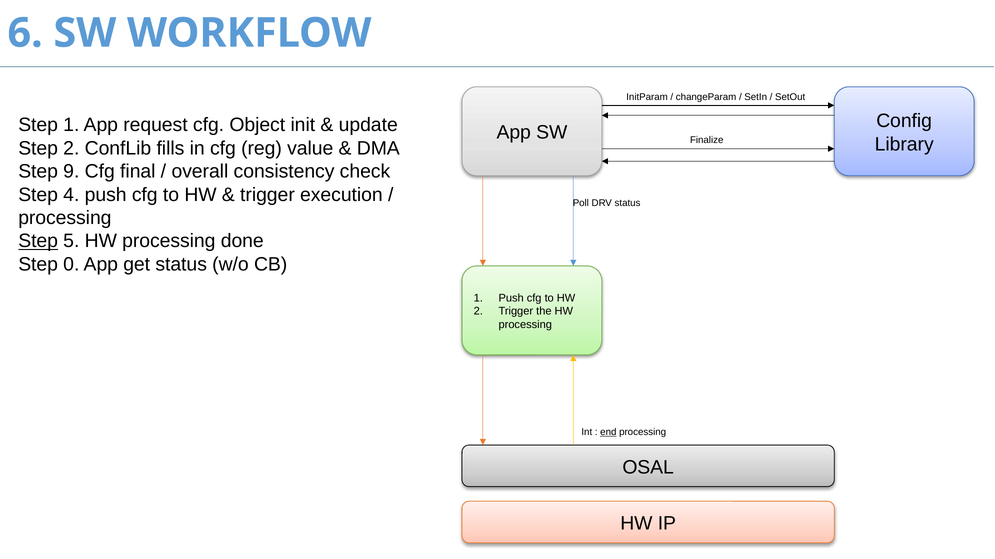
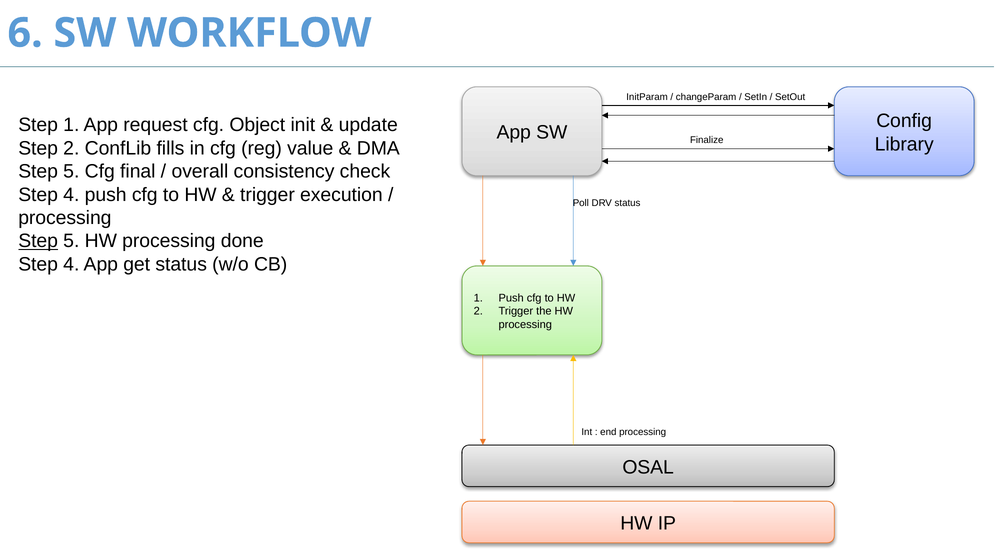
9: 9 -> 5 (71, 172)
0: 0 -> 4 (71, 265)
end underline: present -> none (608, 433)
